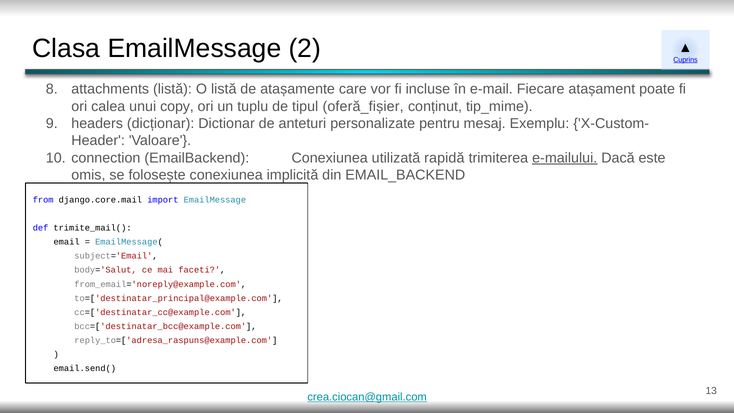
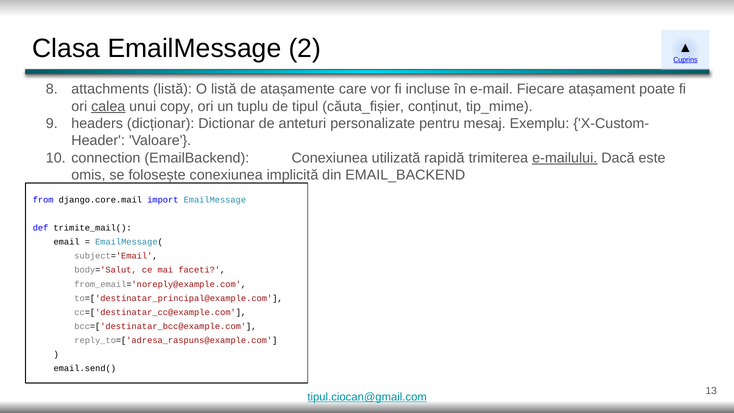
calea underline: none -> present (108, 106)
oferă_fișier: oferă_fișier -> căuta_fișier (363, 106)
crea.ciocan@gmail.com: crea.ciocan@gmail.com -> tipul.ciocan@gmail.com (367, 397)
